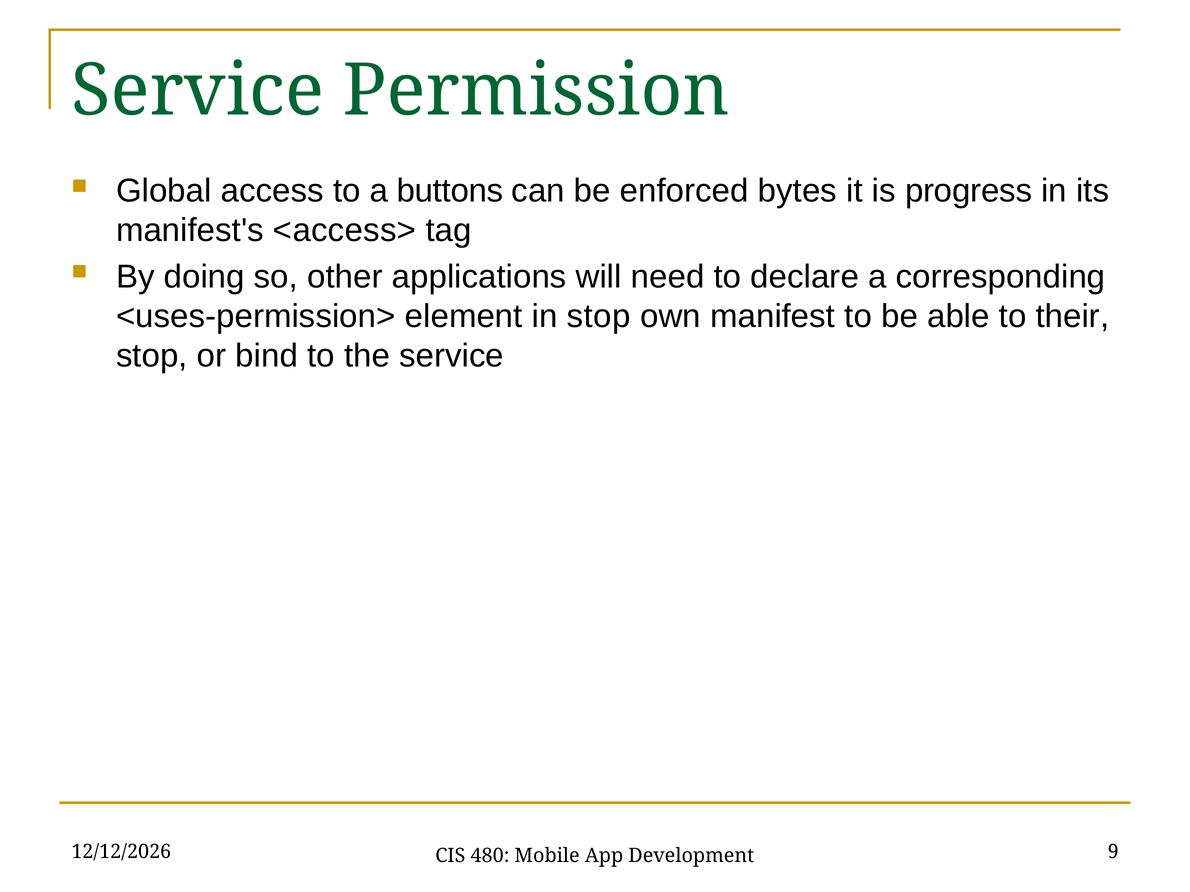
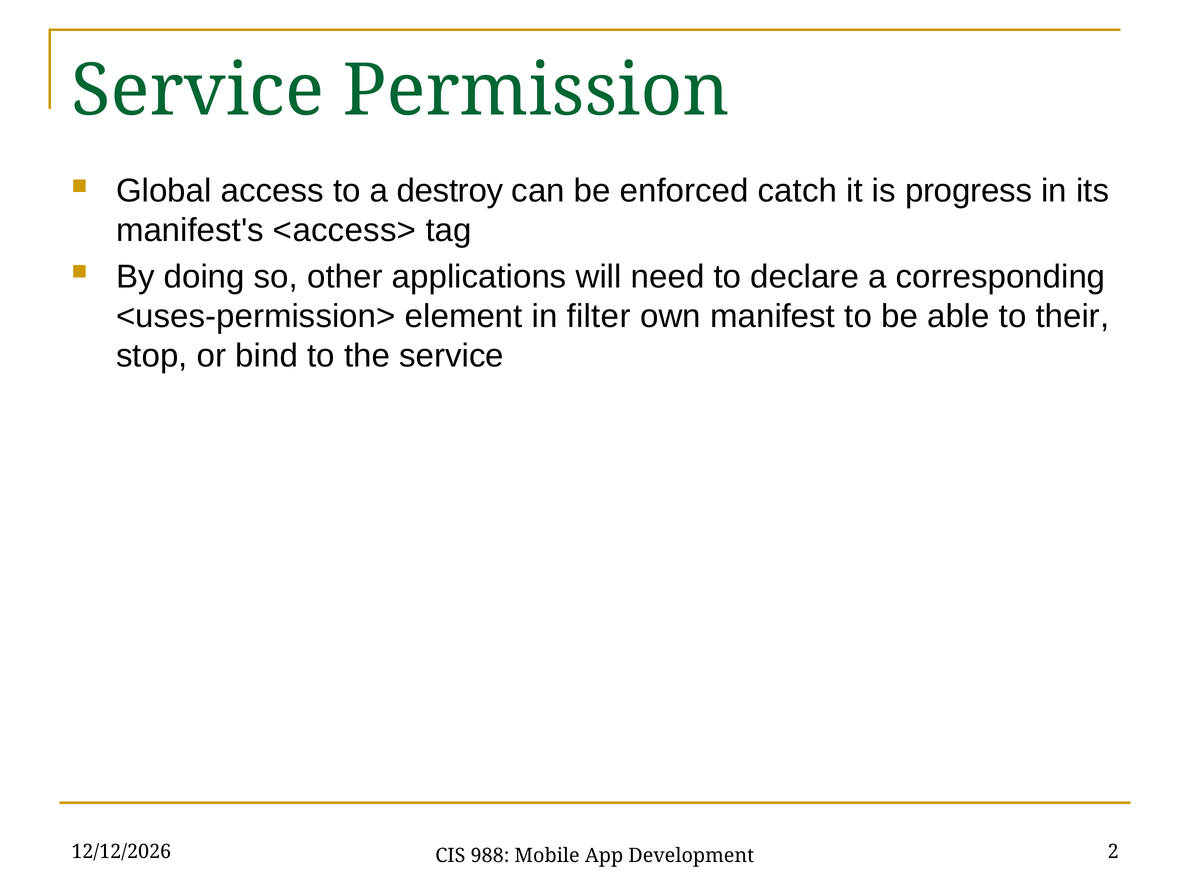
buttons: buttons -> destroy (450, 191)
bytes: bytes -> catch (797, 191)
in stop: stop -> filter (599, 317)
480: 480 -> 988 (490, 856)
9: 9 -> 2 (1113, 852)
